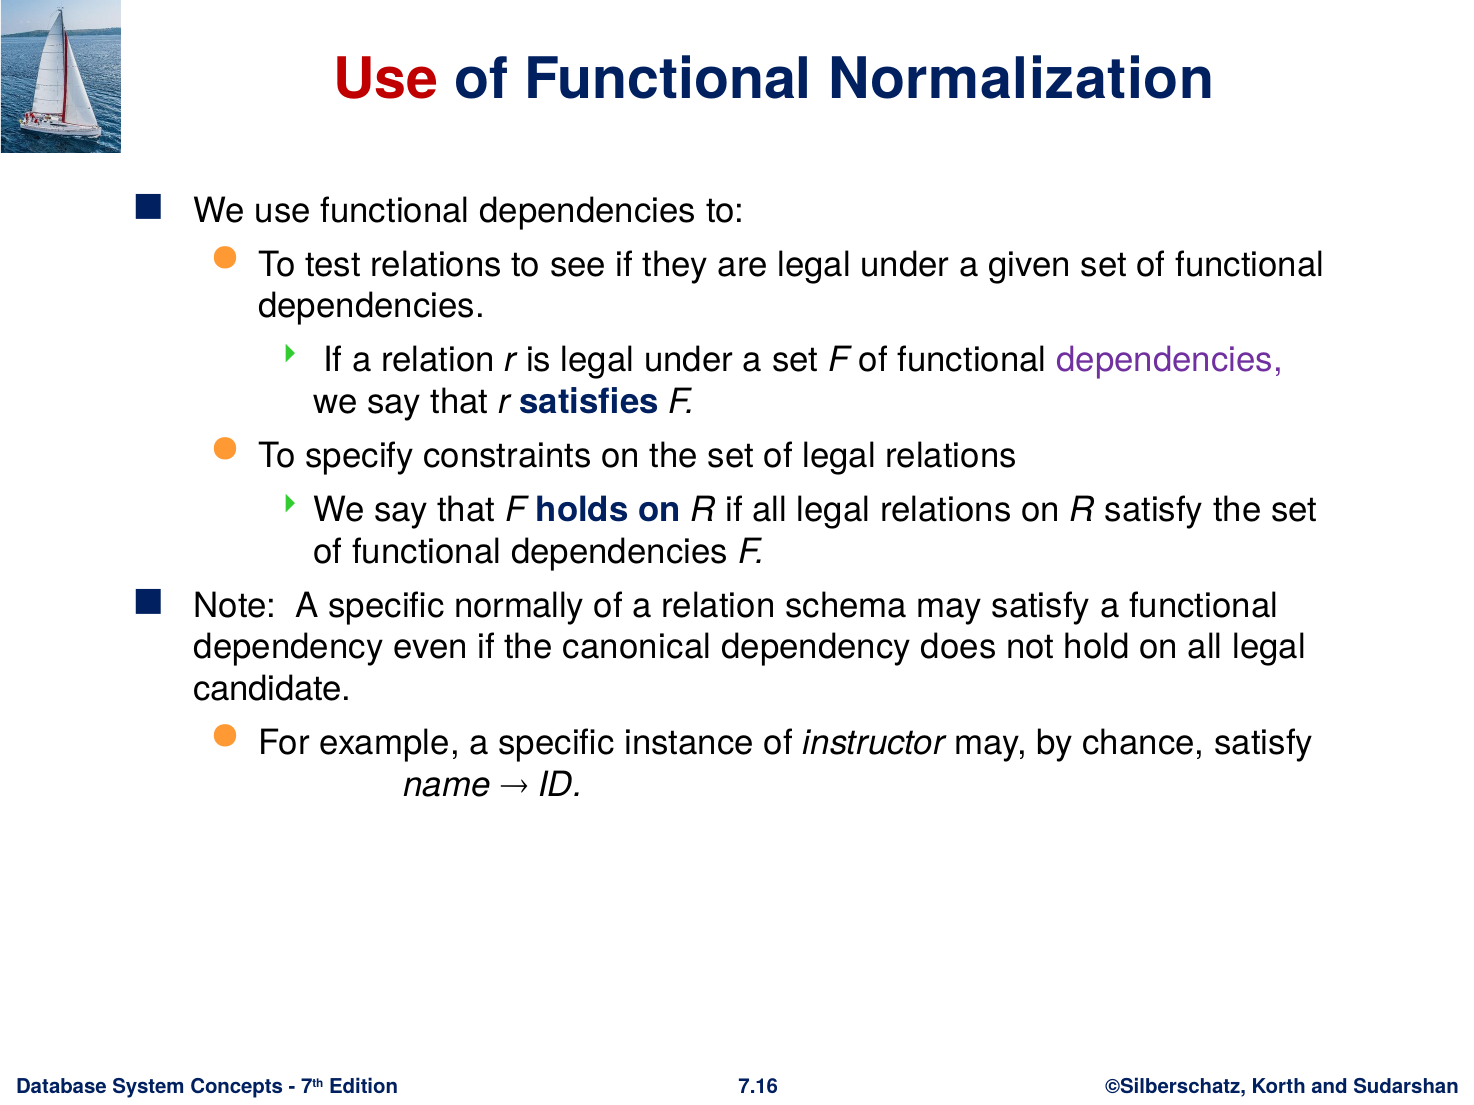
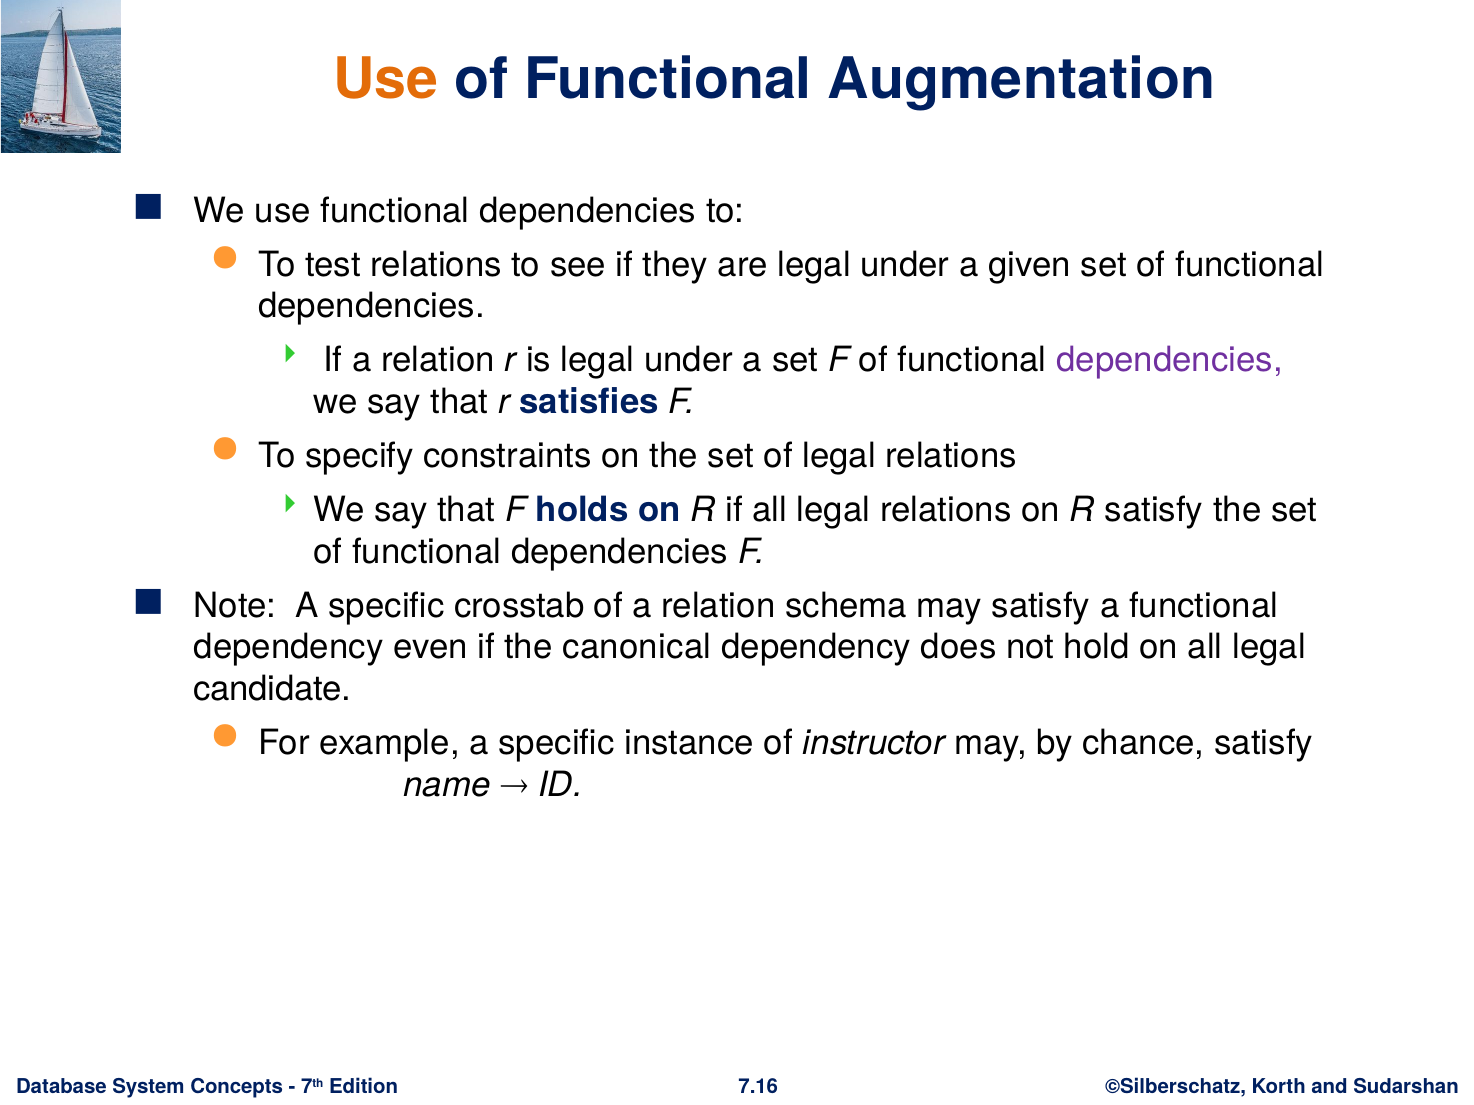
Use colour: red -> orange (386, 79)
Normalization: Normalization -> Augmentation (1022, 79)
normally: normally -> crosstab (519, 606)
